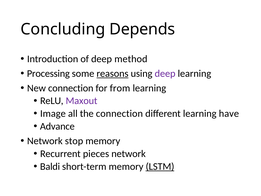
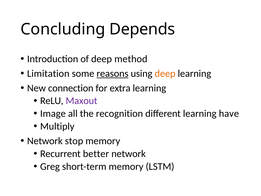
Processing: Processing -> Limitation (48, 73)
deep colour: purple -> orange (165, 73)
from: from -> extra (120, 88)
the connection: connection -> recognition (119, 113)
Advance: Advance -> Multiply (57, 126)
pieces: pieces -> better (96, 154)
Baldi: Baldi -> Greg (50, 166)
LSTM underline: present -> none (160, 166)
